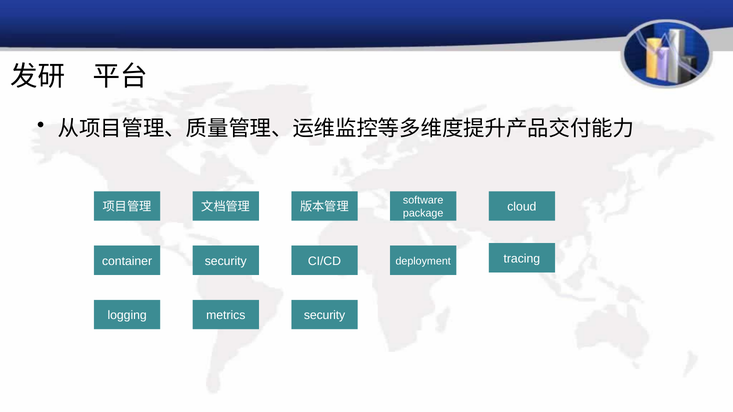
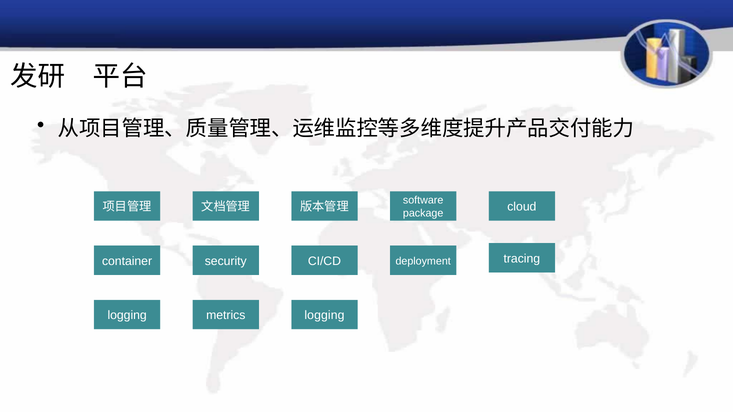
security: security -> logging (324, 316)
